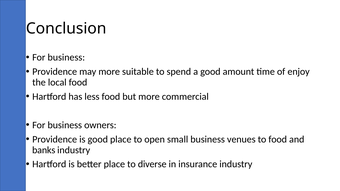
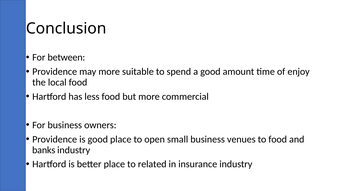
business: business -> between (66, 57)
diverse: diverse -> related (152, 164)
